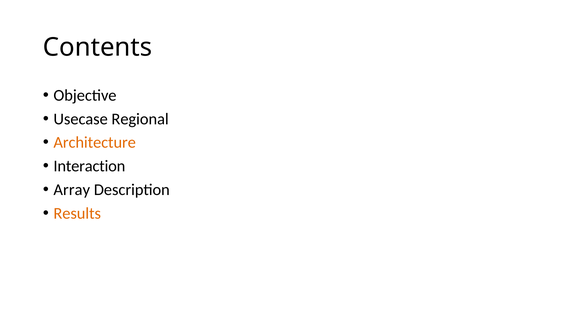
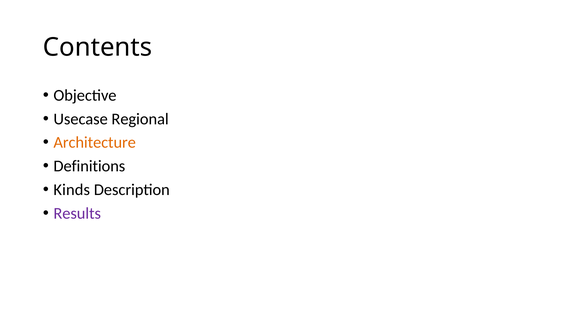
Interaction: Interaction -> Definitions (89, 166)
Array: Array -> Kinds (72, 190)
Results colour: orange -> purple (77, 213)
